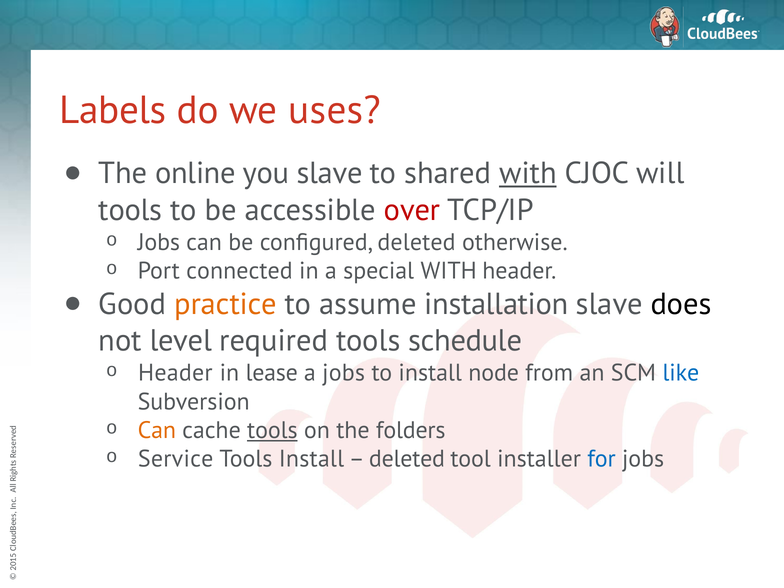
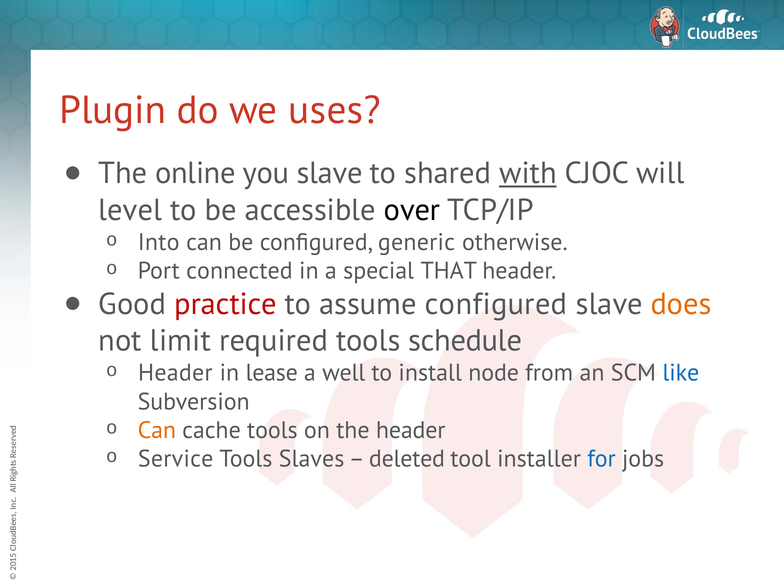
Labels: Labels -> Plugin (113, 110)
tools: tools -> level (130, 210)
over colour: red -> black (412, 210)
Jobs: Jobs -> Into (159, 242)
configured deleted: deleted -> generic (416, 242)
special WITH: WITH -> THAT (449, 271)
practice colour: orange -> red (226, 304)
assume installation: installation -> configured (496, 304)
does colour: black -> orange (681, 304)
level: level -> limit (181, 341)
a jobs: jobs -> well (344, 373)
tools underline: present -> none (272, 430)
the folders: folders -> header (411, 430)
Tools Install: Install -> Slaves (312, 459)
